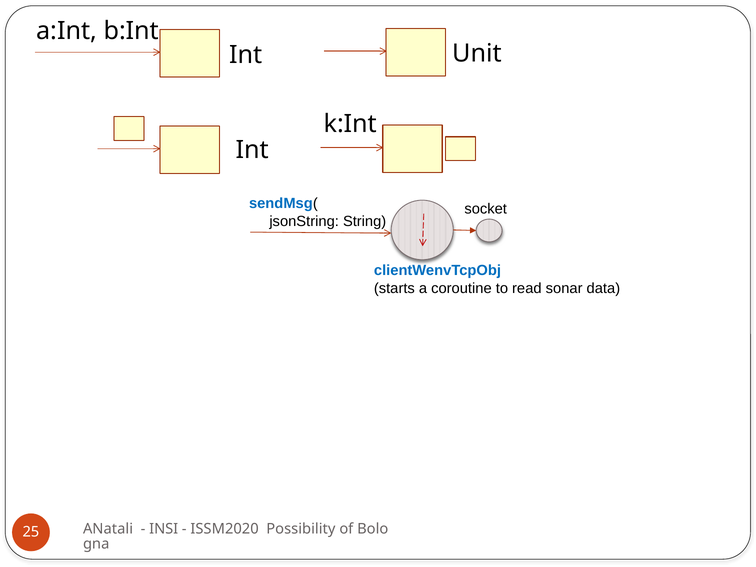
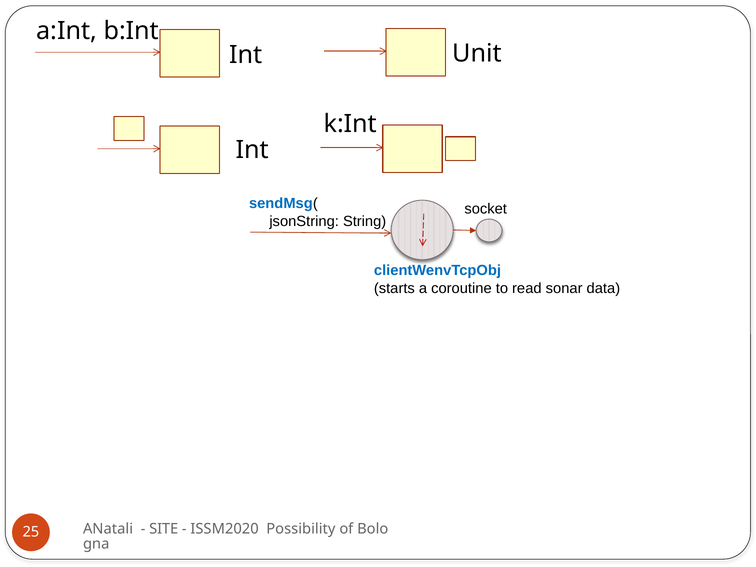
INSI: INSI -> SITE (164, 529)
